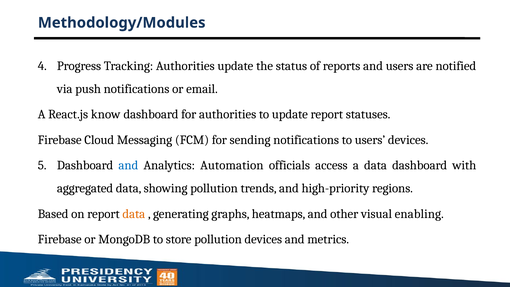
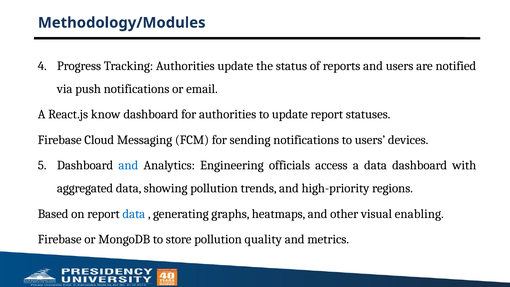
Automation: Automation -> Engineering (232, 165)
data colour: orange -> blue (134, 214)
pollution devices: devices -> quality (263, 239)
